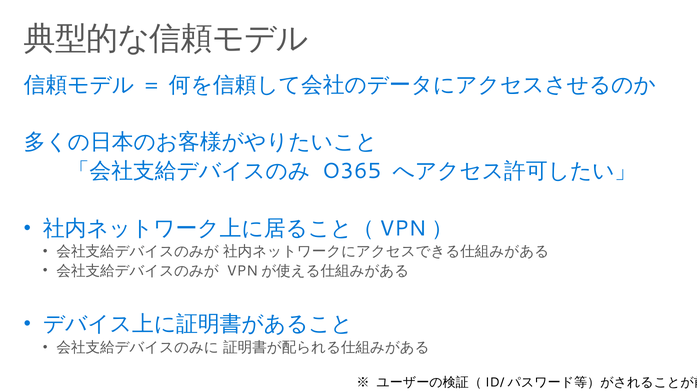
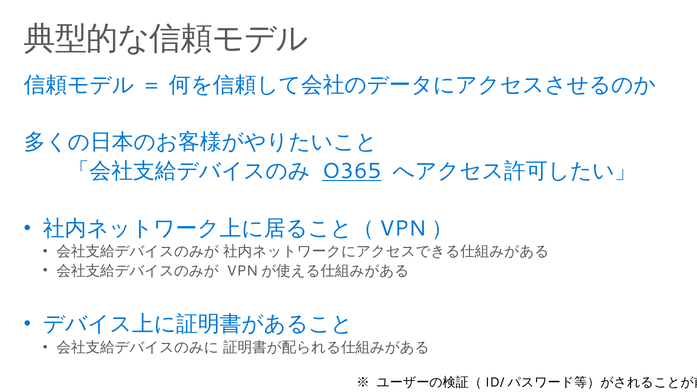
O365 underline: none -> present (352, 171)
